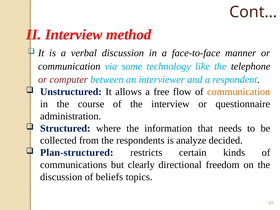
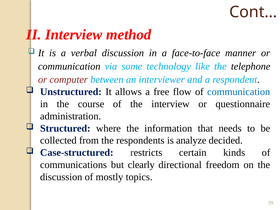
communication colour: orange -> blue (239, 92)
Plan-structured: Plan-structured -> Case-structured (77, 153)
beliefs: beliefs -> mostly (109, 177)
